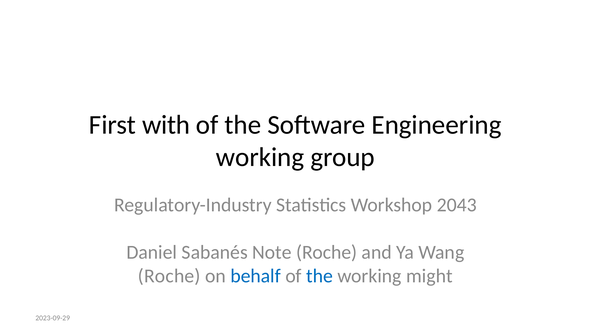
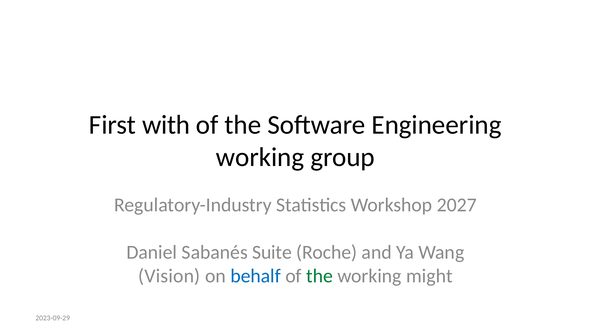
2043: 2043 -> 2027 (457, 205)
Note: Note -> Suite (272, 252)
Roche: Roche -> Vision (169, 275)
the colour: blue -> green (320, 275)
